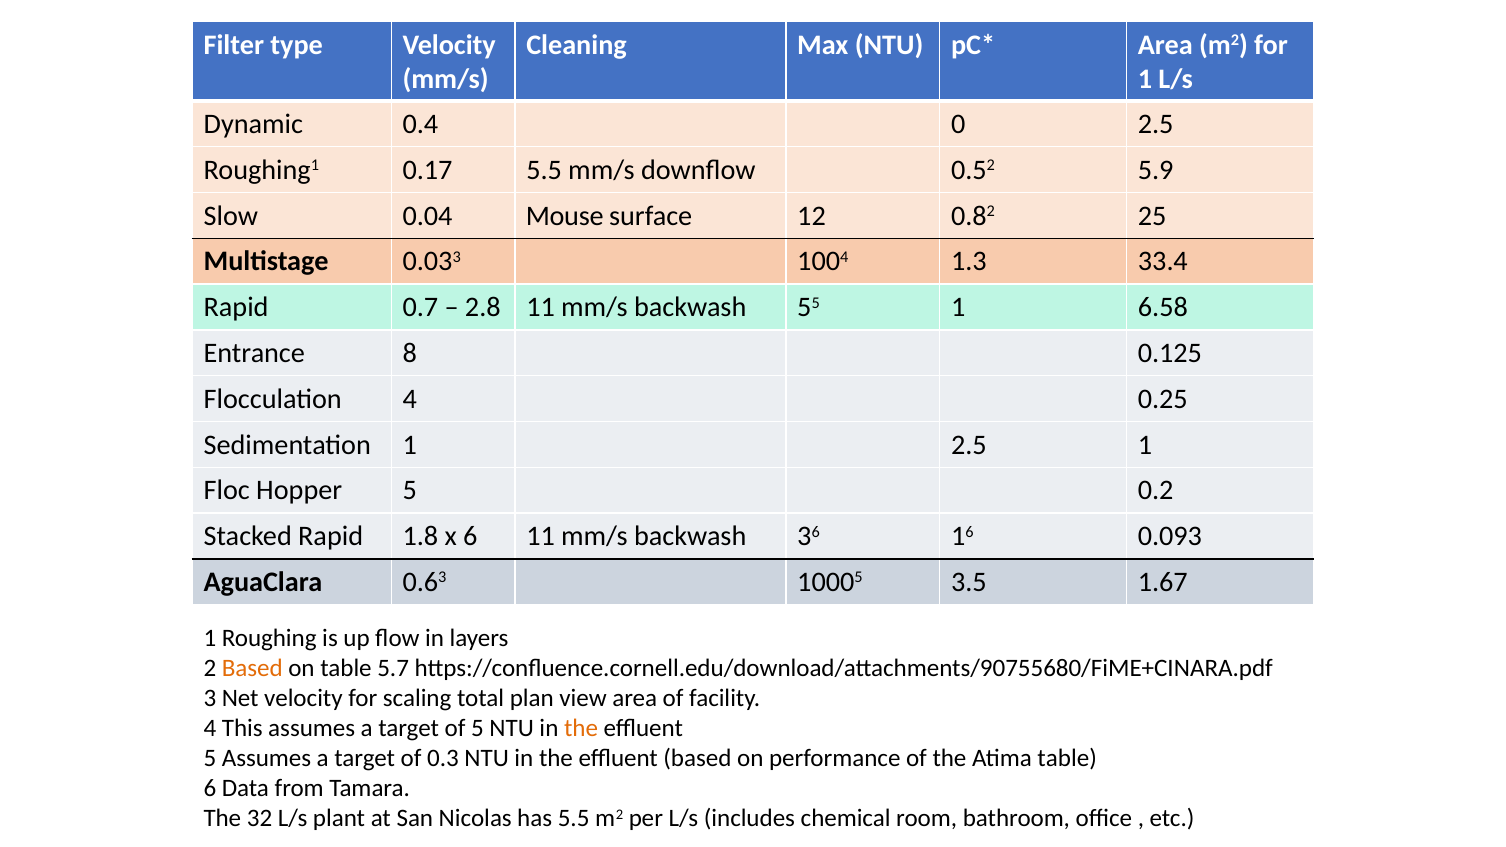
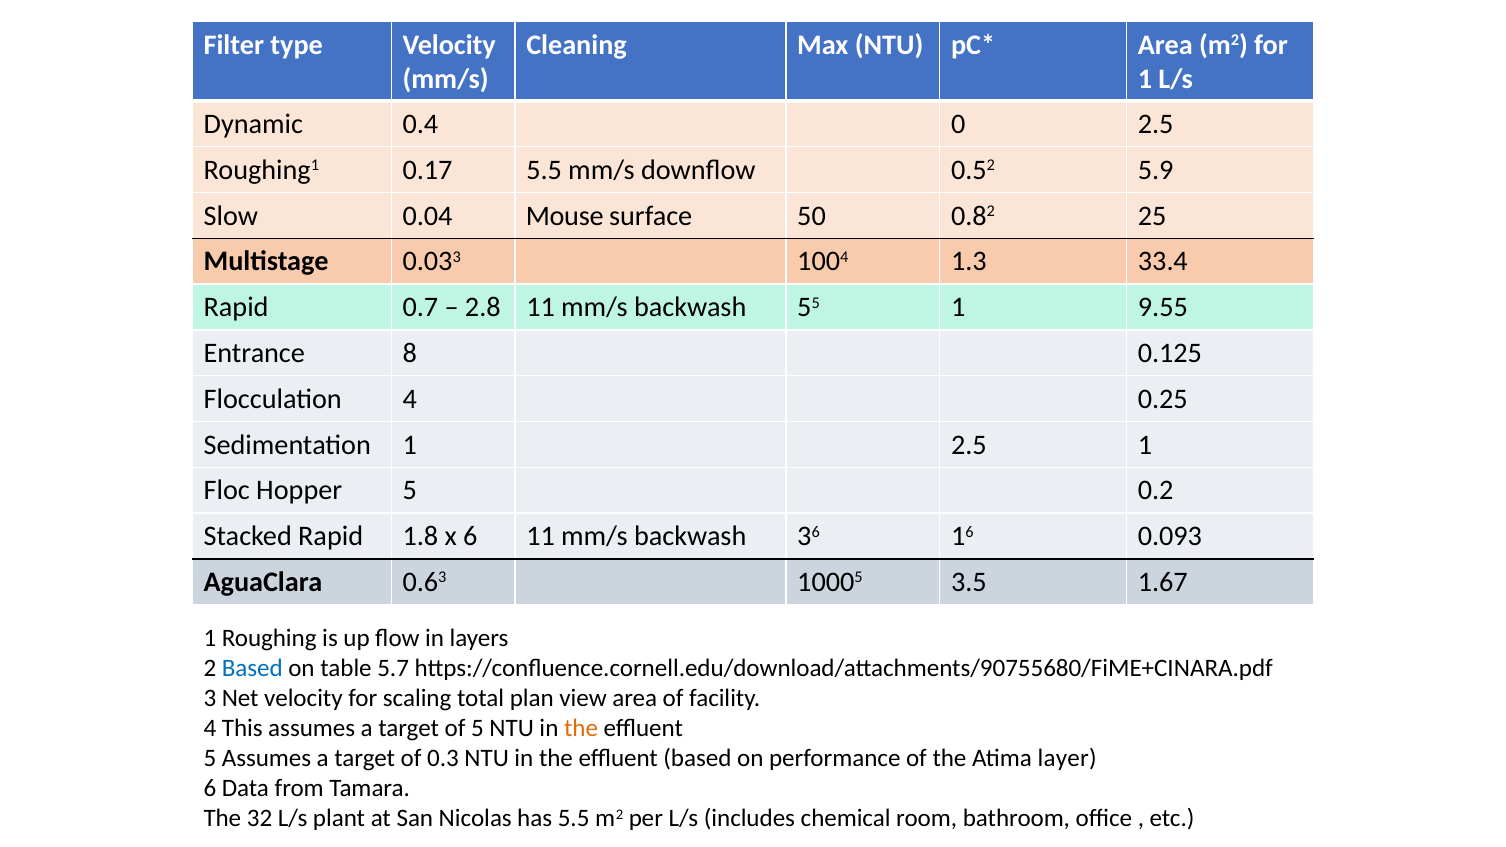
12: 12 -> 50 (812, 216)
6.58: 6.58 -> 9.55 (1163, 307)
Based colour: orange -> blue (252, 668)
Atima table: table -> layer (1067, 758)
